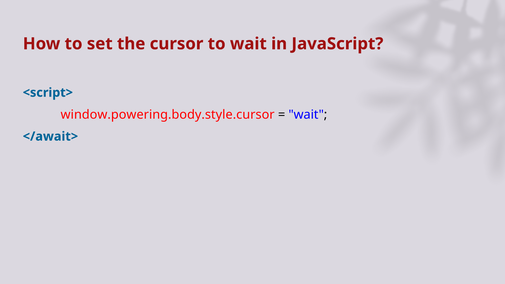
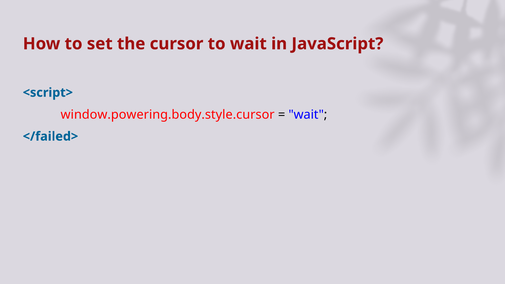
</await>: </await> -> </failed> (50, 136)
